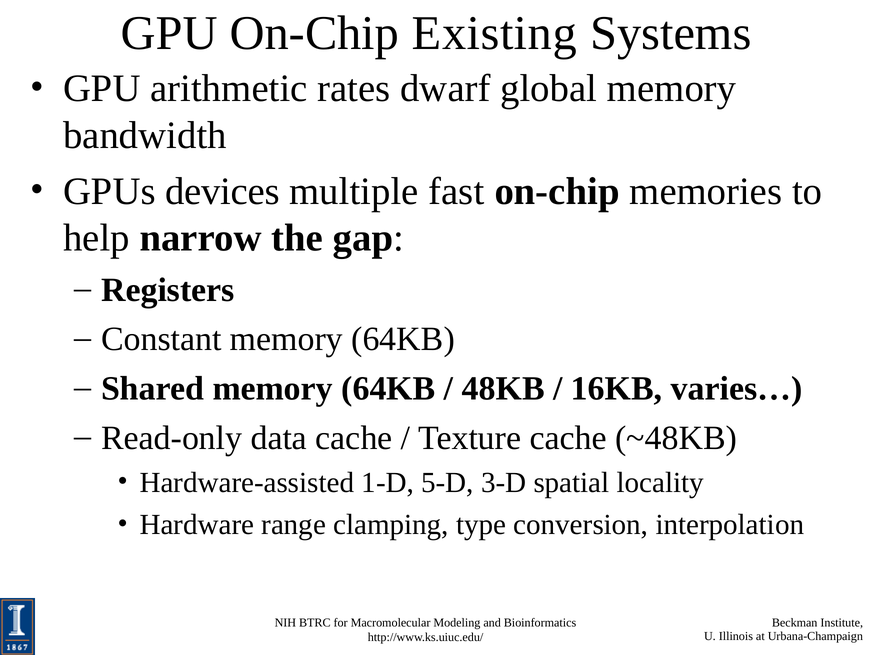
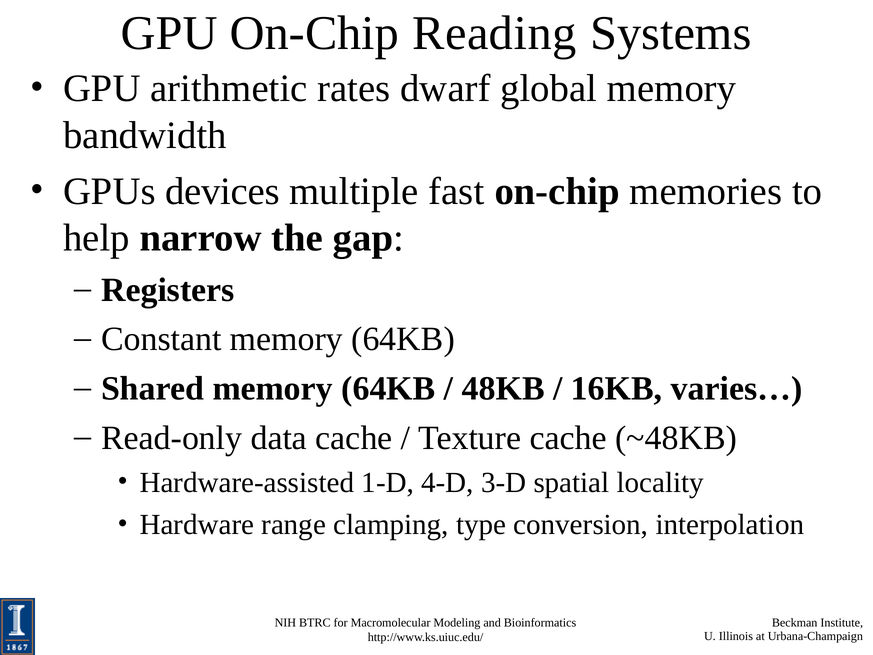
Existing: Existing -> Reading (494, 33)
5-D: 5-D -> 4-D (448, 482)
